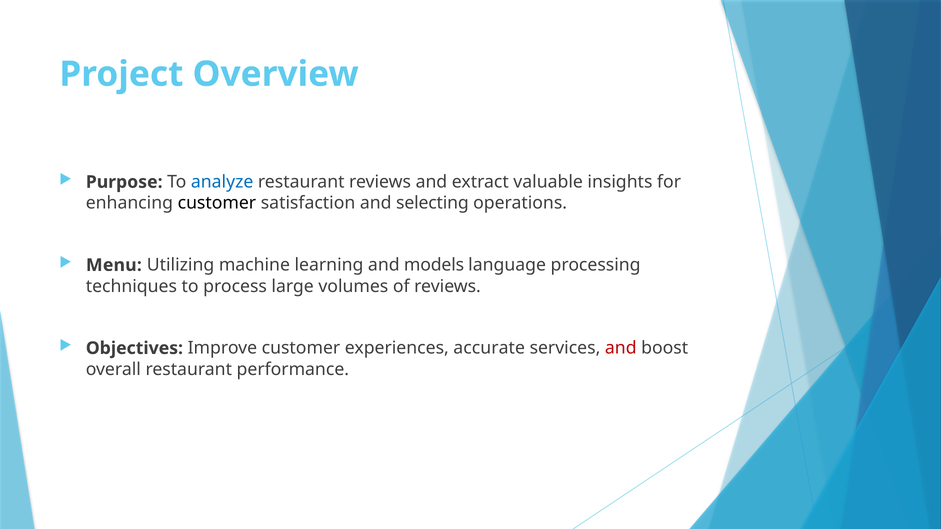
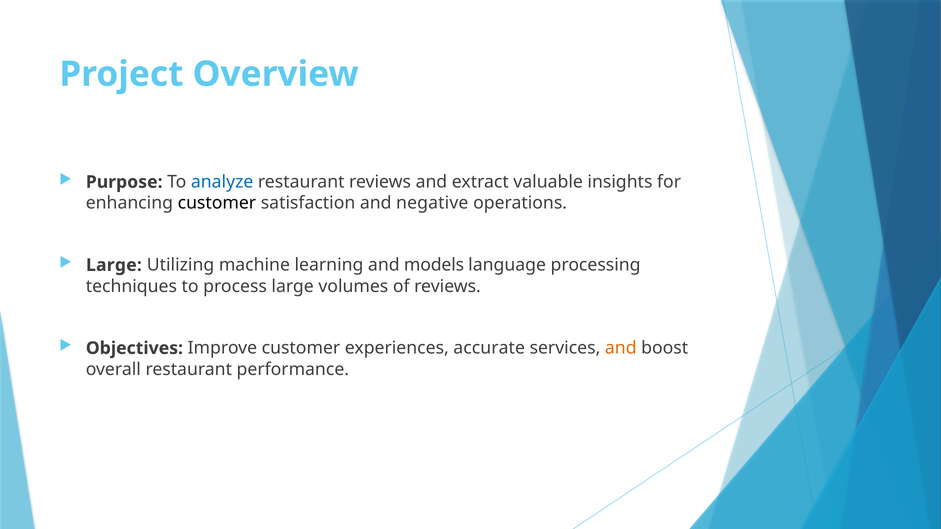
selecting: selecting -> negative (432, 203)
Menu: Menu -> Large (114, 265)
and colour: red -> orange (621, 348)
